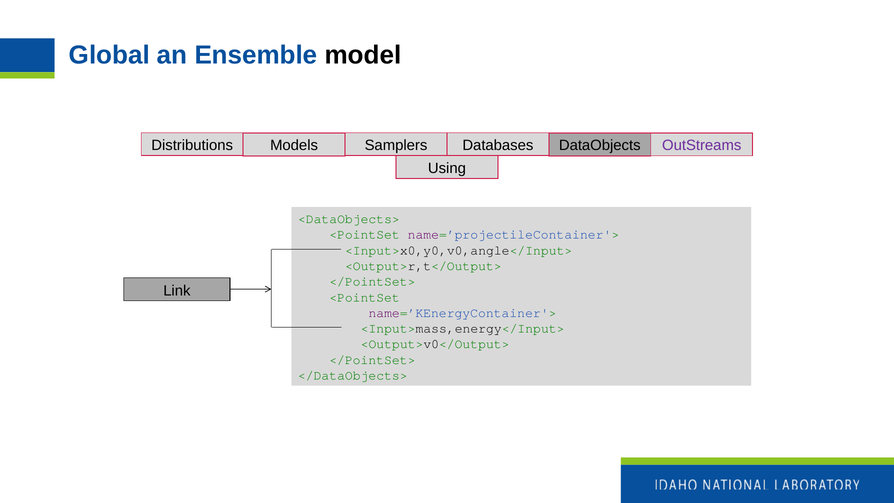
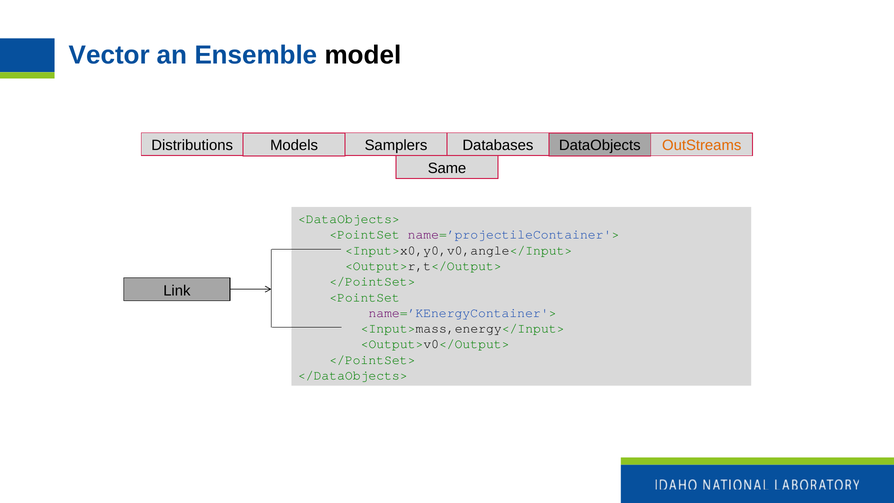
Global: Global -> Vector (109, 55)
OutStreams colour: purple -> orange (702, 145)
Using: Using -> Same (447, 168)
